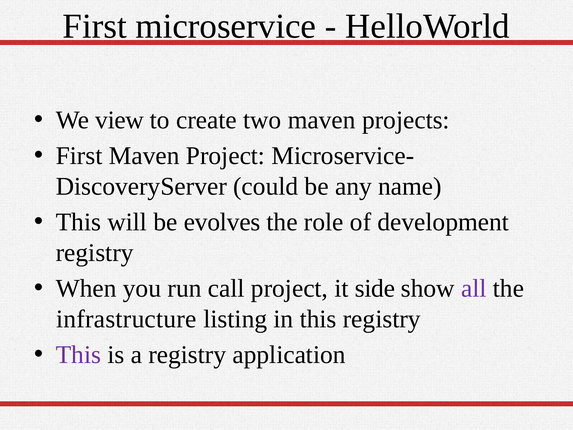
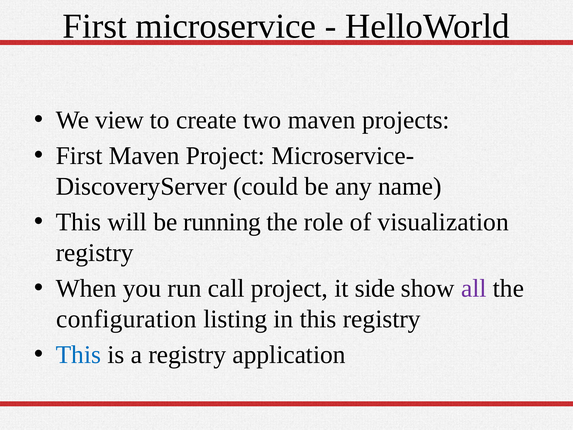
evolves: evolves -> running (222, 222)
development: development -> visualization (443, 222)
infrastructure: infrastructure -> configuration (126, 319)
This colour: purple -> blue (78, 355)
